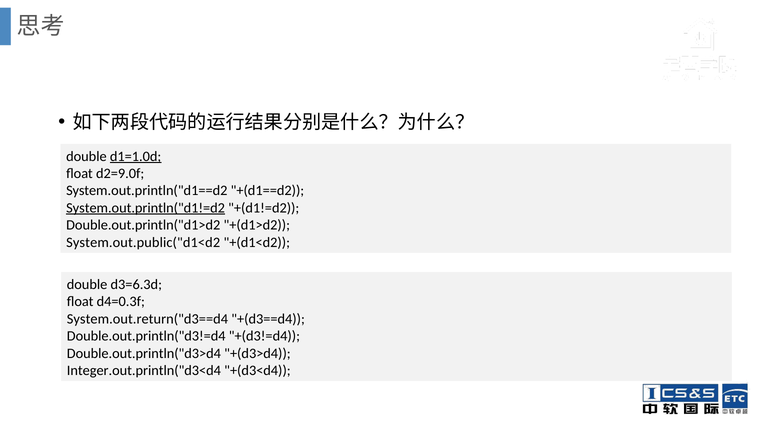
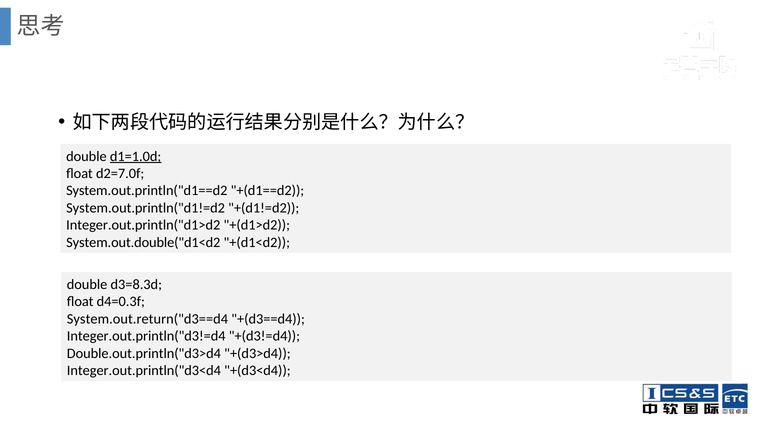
d2=9.0f: d2=9.0f -> d2=7.0f (120, 174)
System.out.println("d1!=d2 underline: present -> none (146, 208)
Double.out.println("d1>d2: Double.out.println("d1>d2 -> Integer.out.println("d1>d2 (143, 225)
System.out.public("d1<d2: System.out.public("d1<d2 -> System.out.double("d1<d2 (143, 243)
d3=6.3d: d3=6.3d -> d3=8.3d (136, 285)
Double.out.println("d3!=d4: Double.out.println("d3!=d4 -> Integer.out.println("d3!=d4 (146, 336)
